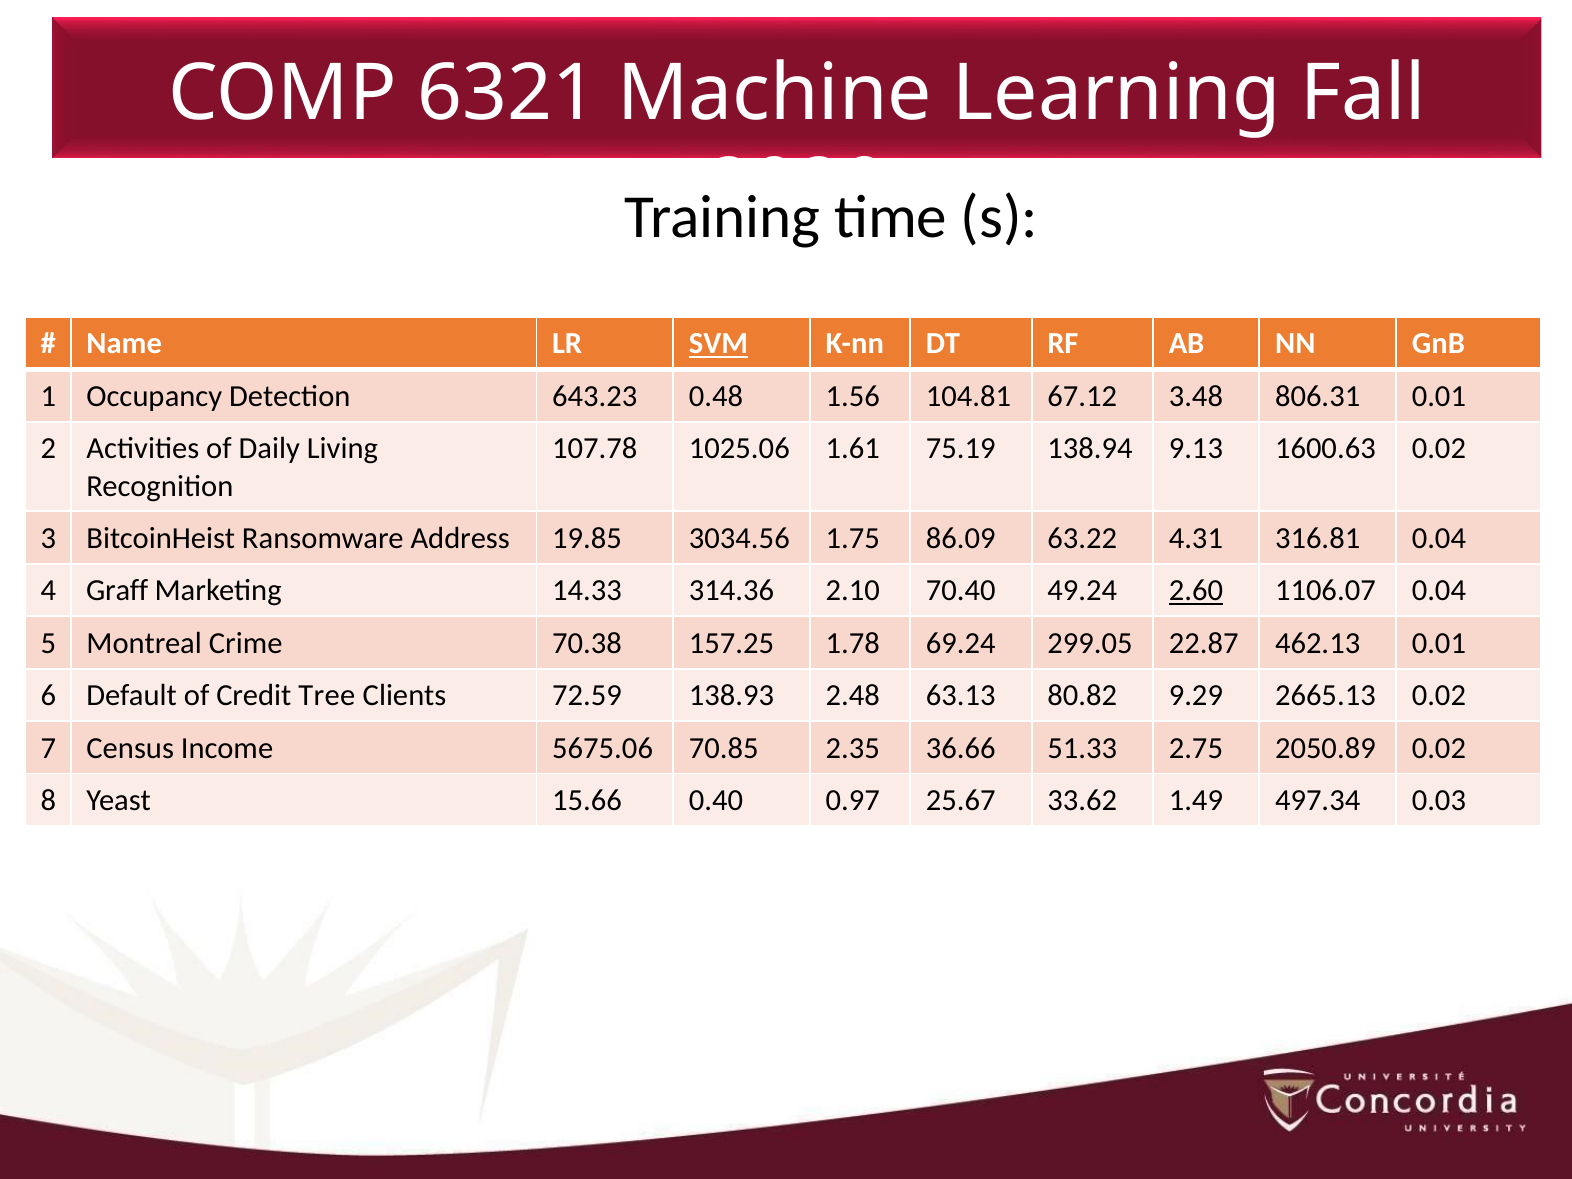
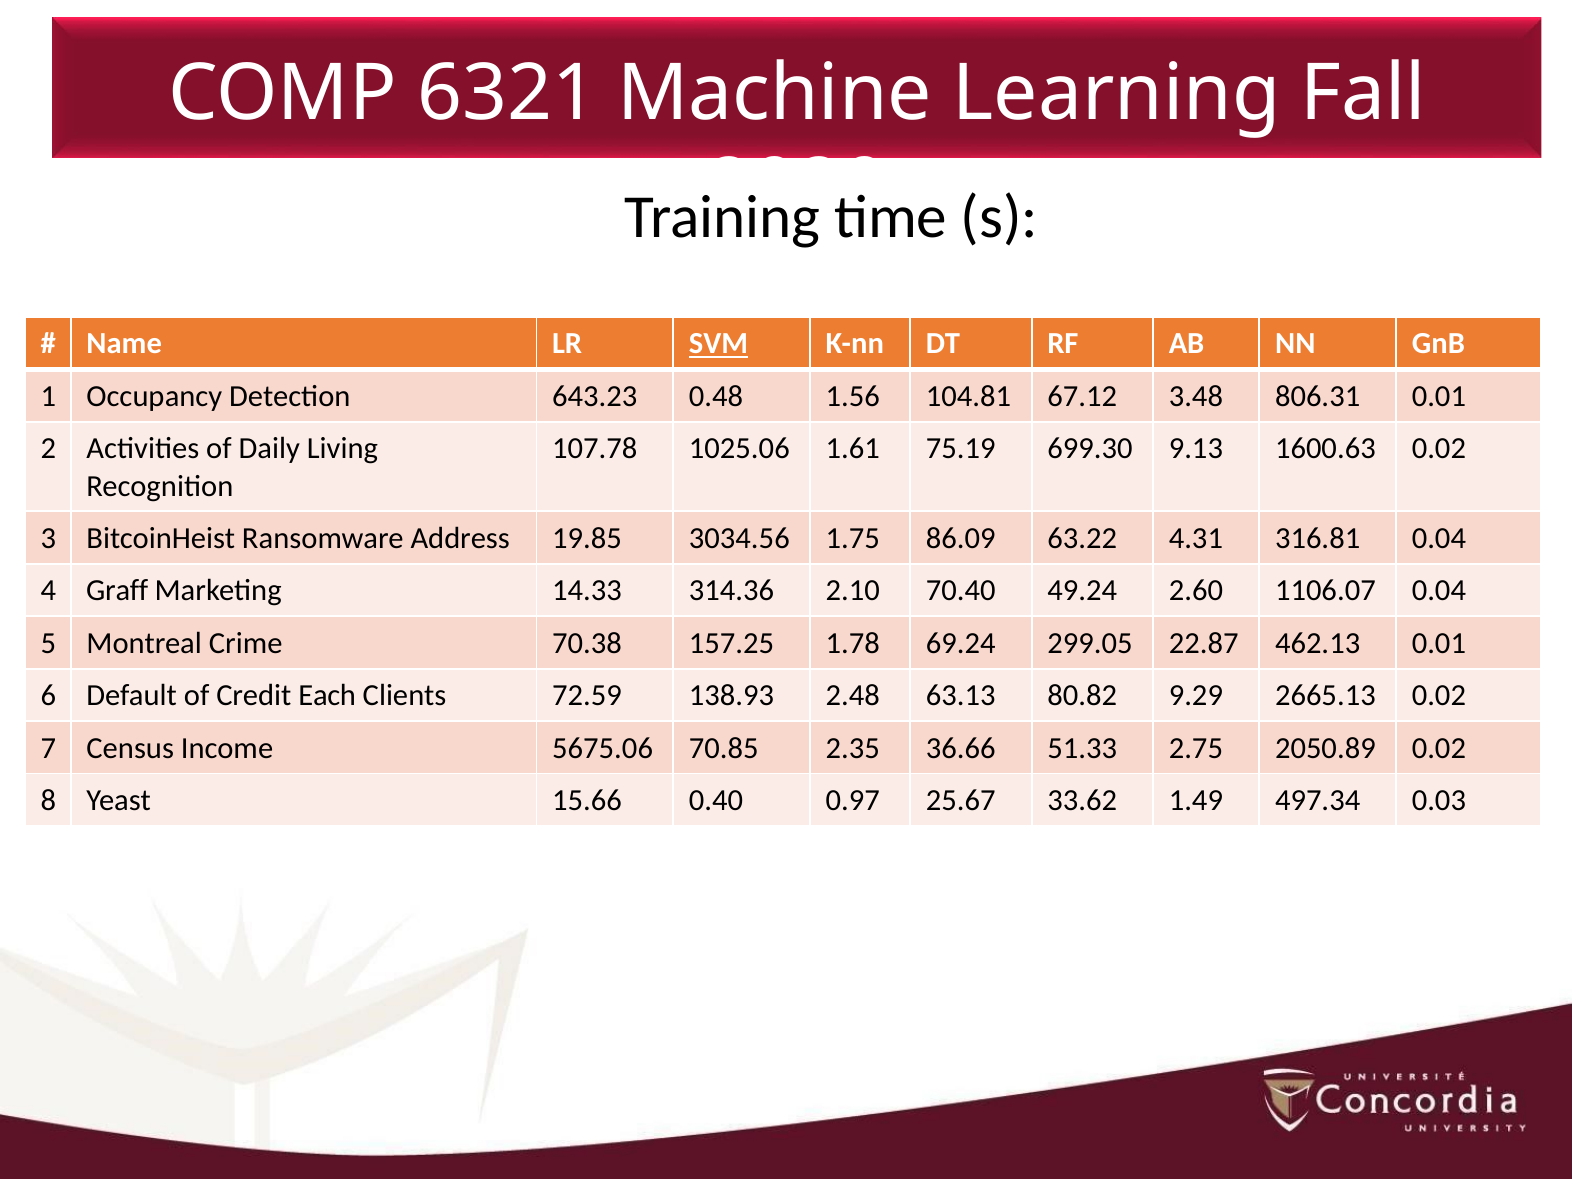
138.94: 138.94 -> 699.30 (1090, 449)
2.60 underline: present -> none (1196, 590)
Tree: Tree -> Each (327, 695)
